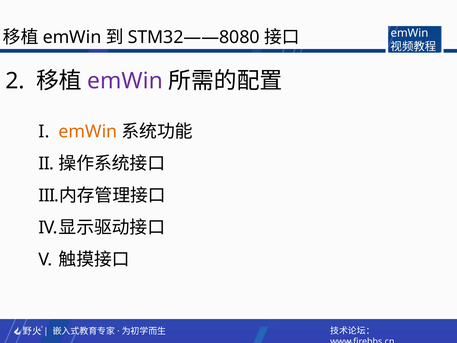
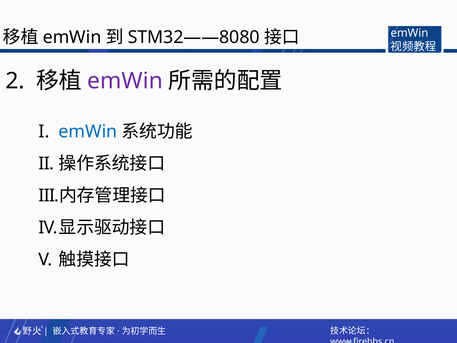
emWin colour: orange -> blue (88, 131)
